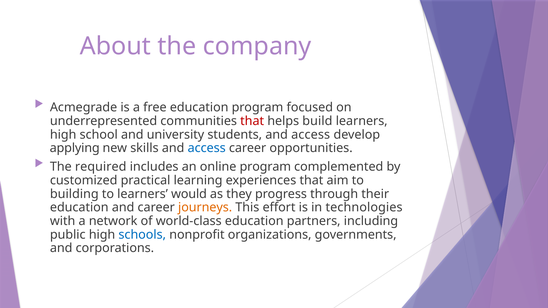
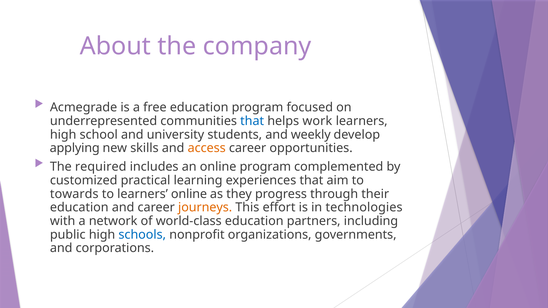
that colour: red -> blue (252, 121)
build: build -> work (317, 121)
students and access: access -> weekly (311, 135)
access colour: blue -> orange (207, 148)
building: building -> towards (74, 194)
learners would: would -> online (189, 194)
